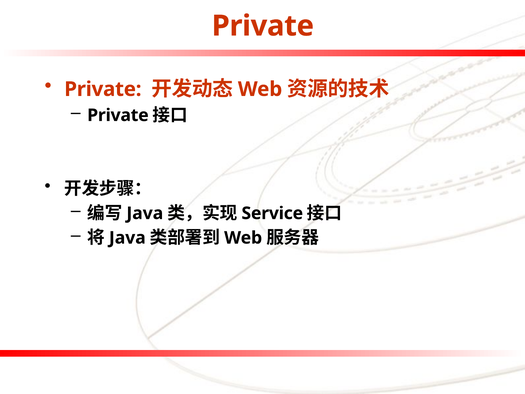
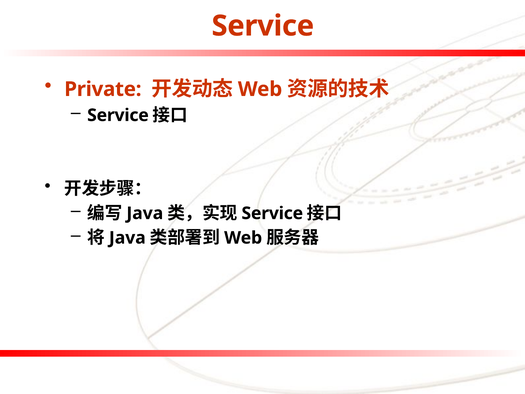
Private: Private -> Service (263, 26)
Private: Private -> Service (118, 115)
